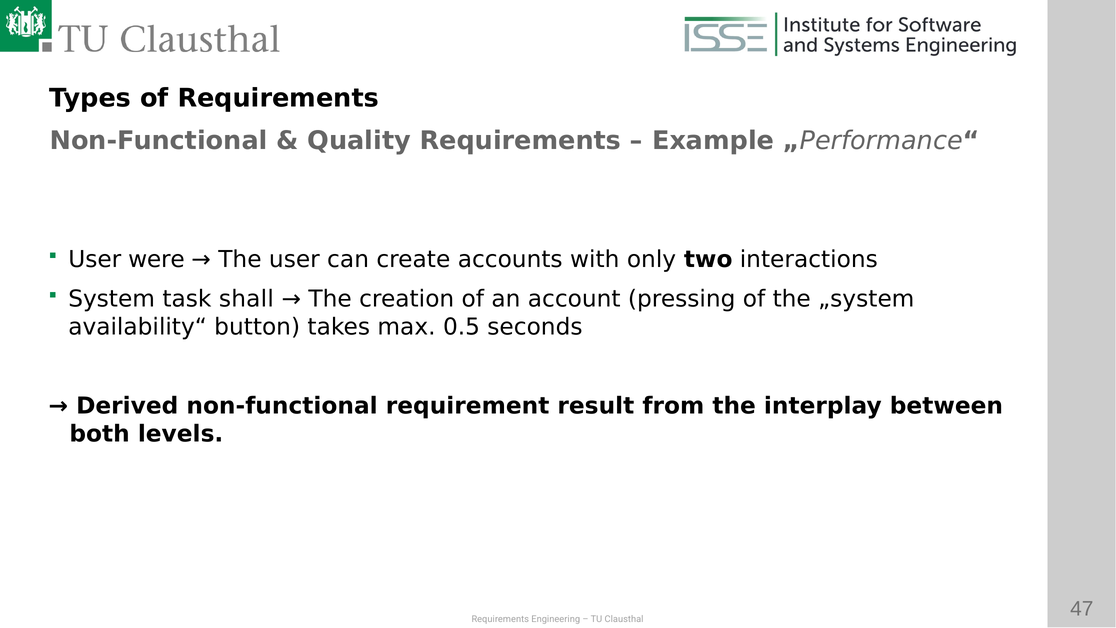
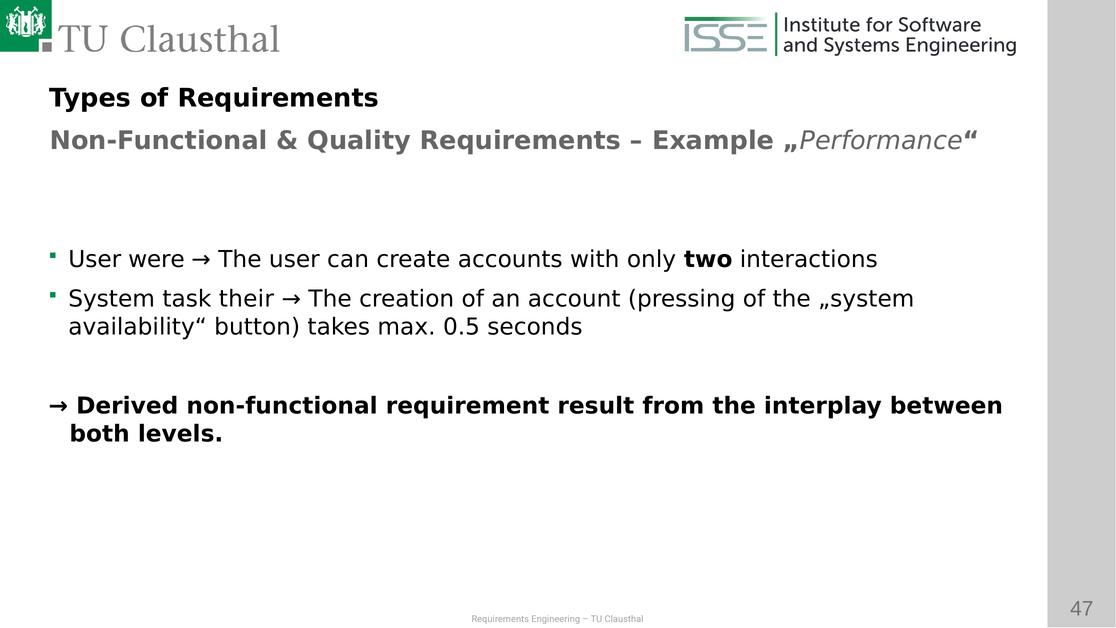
shall: shall -> their (246, 299)
